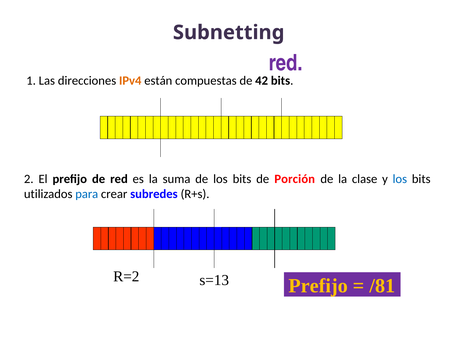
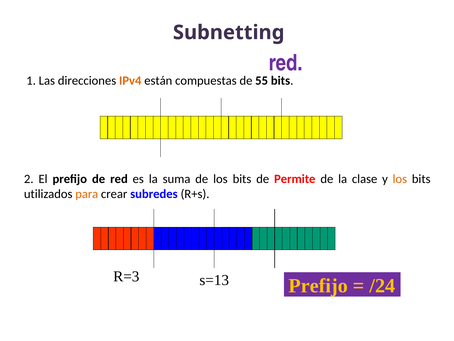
42: 42 -> 55 (262, 81)
Porción: Porción -> Permite (295, 179)
los colour: blue -> orange (400, 179)
para colour: blue -> orange (87, 194)
R=2: R=2 -> R=3 (126, 276)
/81: /81 -> /24 (382, 285)
